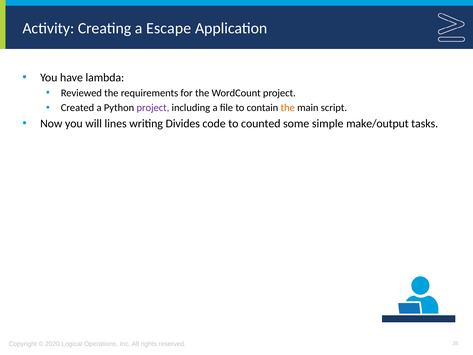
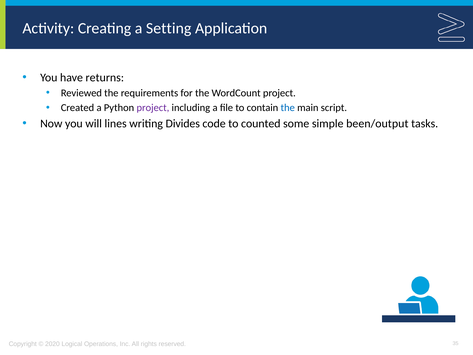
Escape: Escape -> Setting (169, 28)
lambda: lambda -> returns (105, 78)
the colour: orange -> blue (288, 108)
make/output: make/output -> been/output (377, 124)
